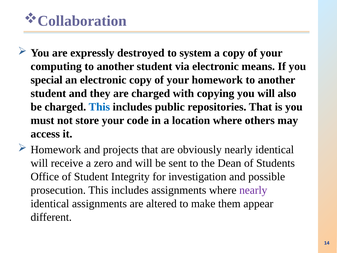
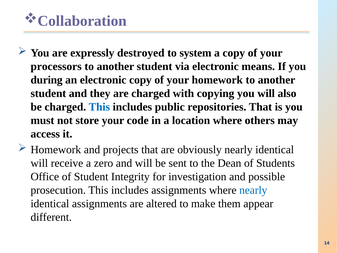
computing: computing -> processors (56, 66)
special: special -> during (47, 80)
nearly colour: purple -> blue (253, 190)
